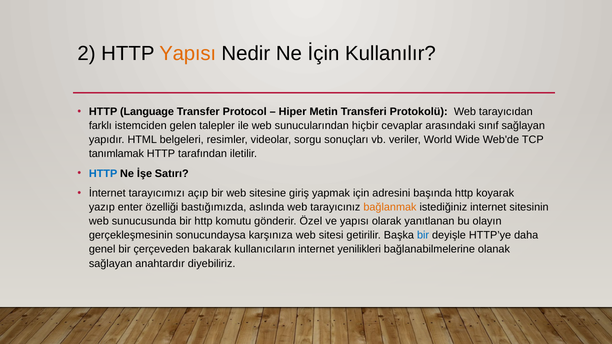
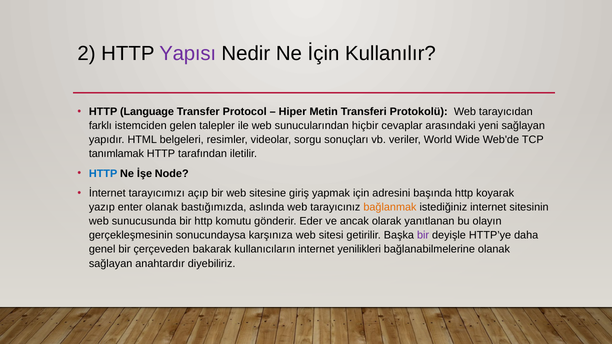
Yapısı colour: orange -> purple (188, 54)
sınıf: sınıf -> yeni (489, 126)
Satırı: Satırı -> Node (172, 174)
enter özelliği: özelliği -> olanak (162, 207)
Özel: Özel -> Eder (311, 222)
ve yapısı: yapısı -> ancak (354, 222)
bir colour: blue -> purple (423, 236)
